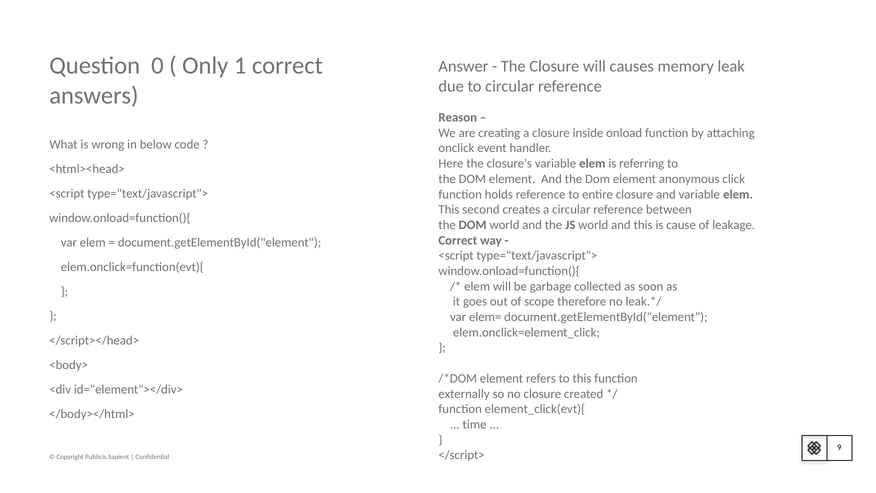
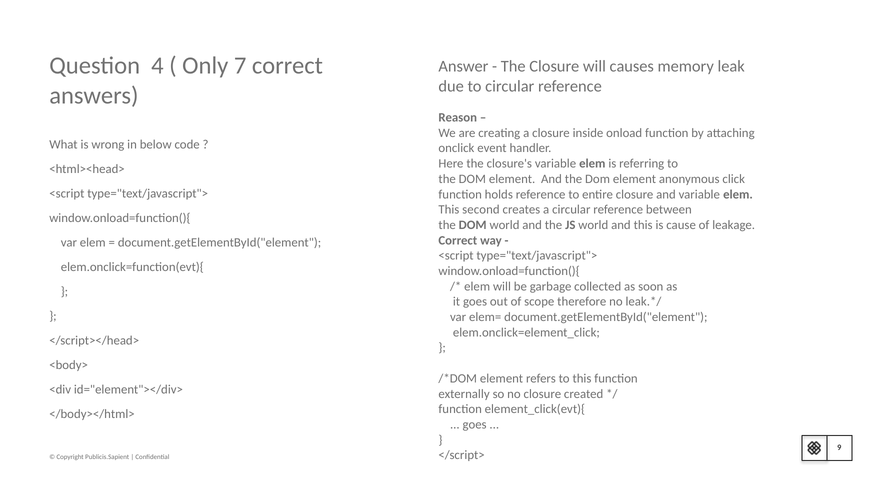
0: 0 -> 4 (157, 66)
1: 1 -> 7 (240, 66)
time: time -> goes (475, 424)
